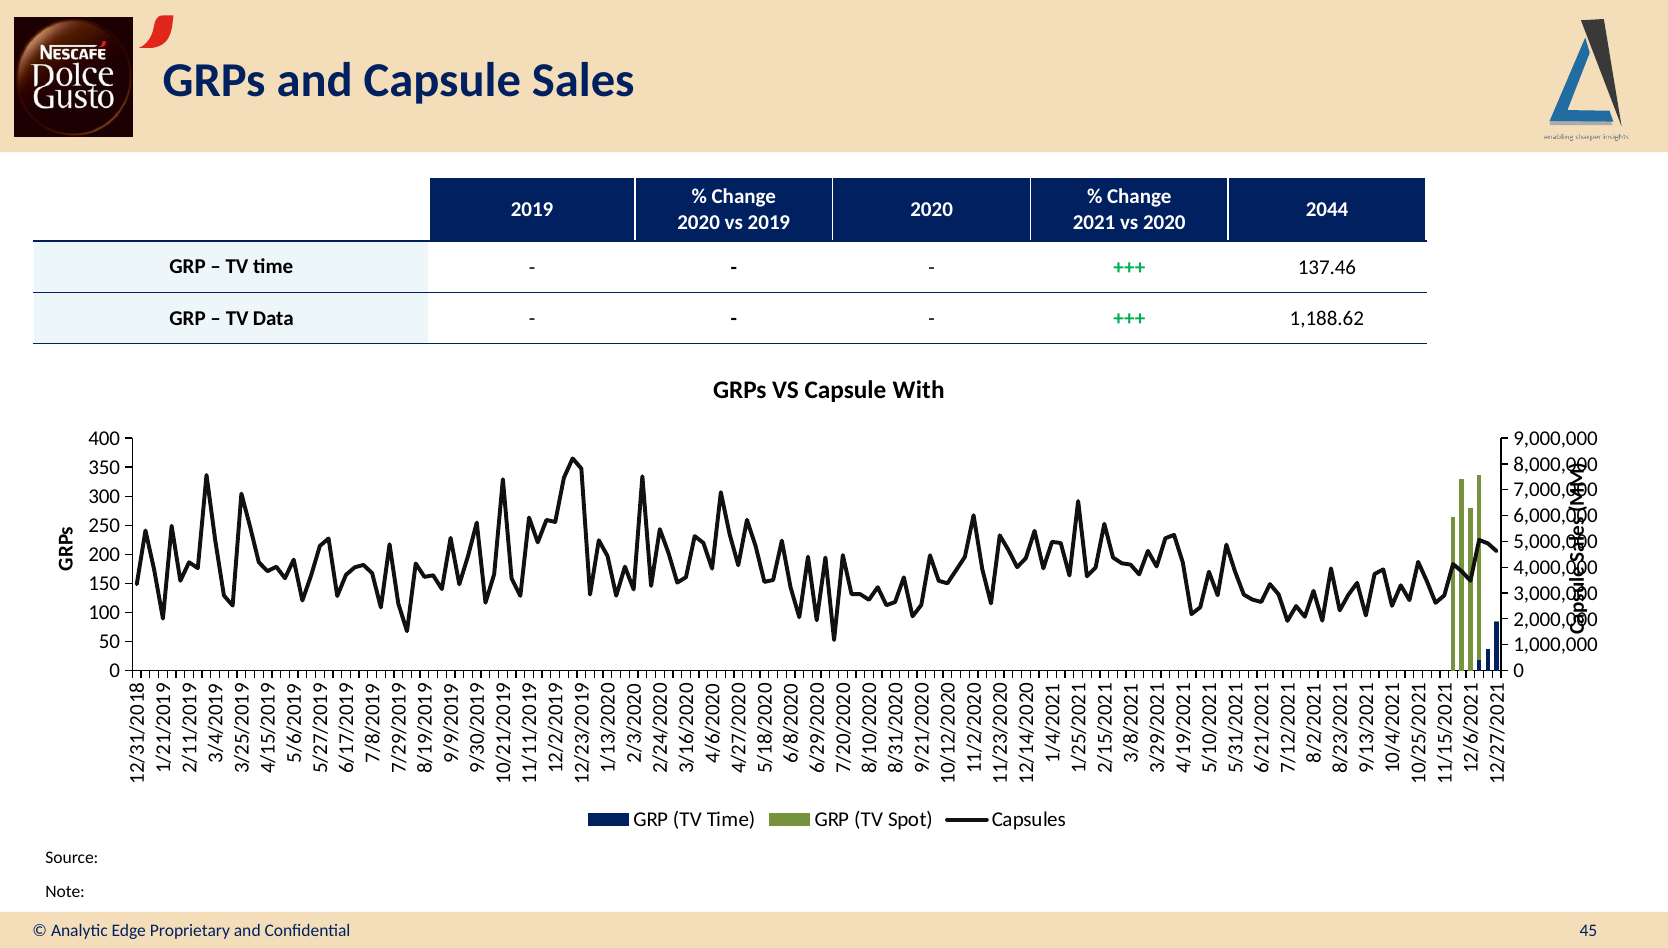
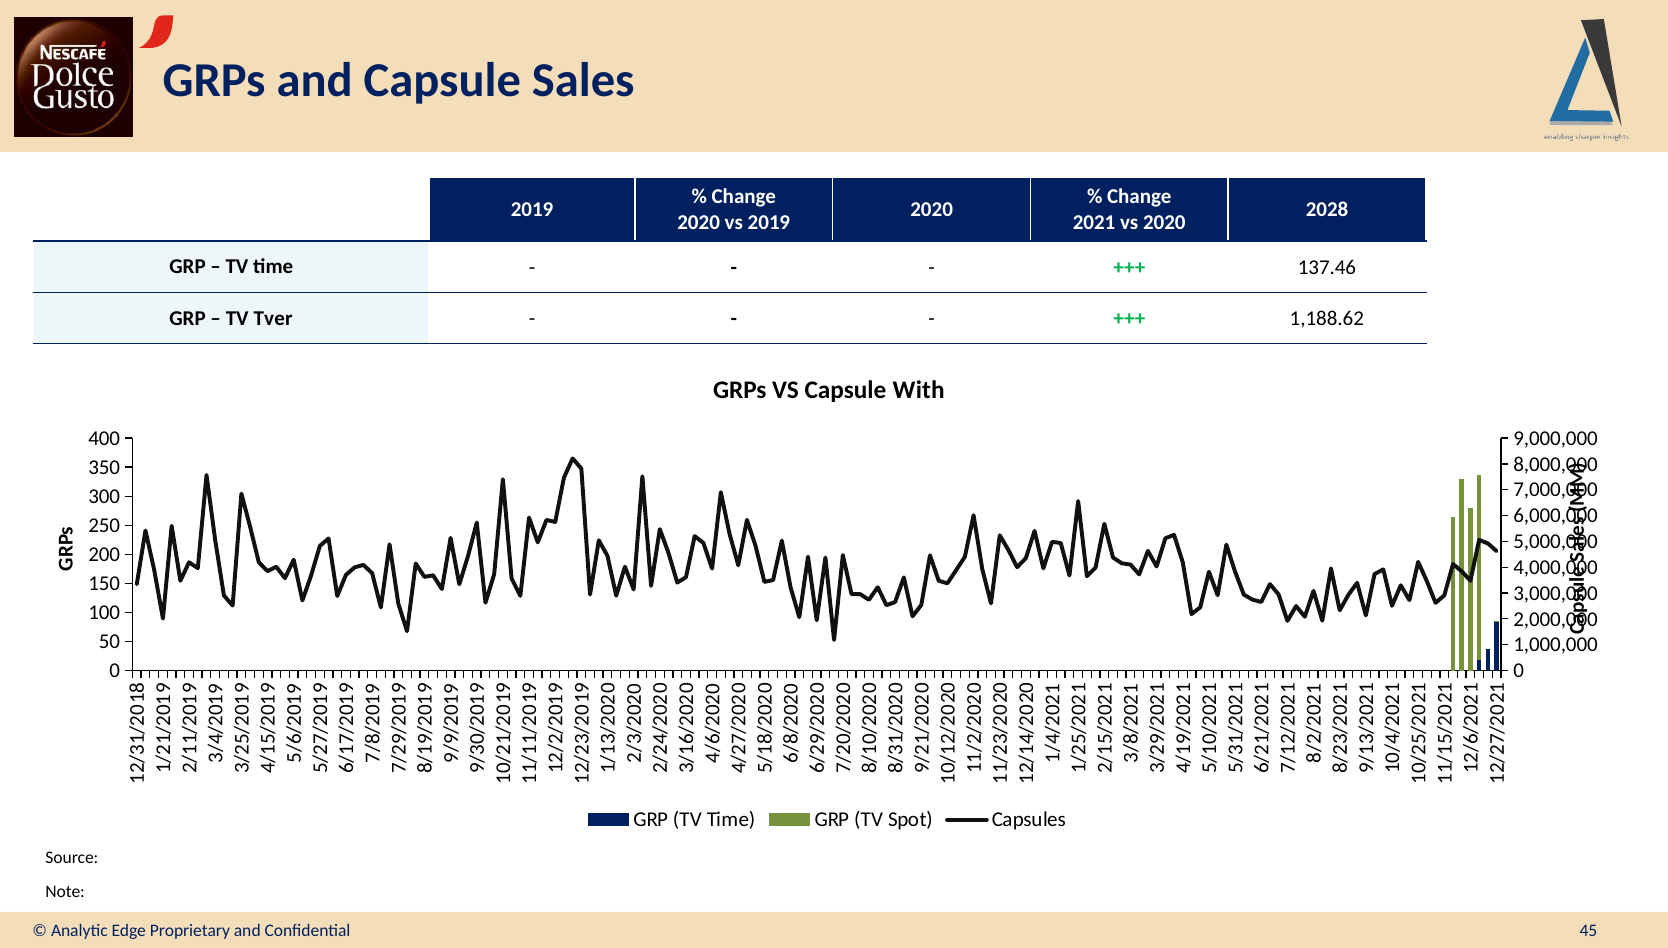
2044: 2044 -> 2028 (1327, 209)
Data: Data -> Tver (273, 318)
